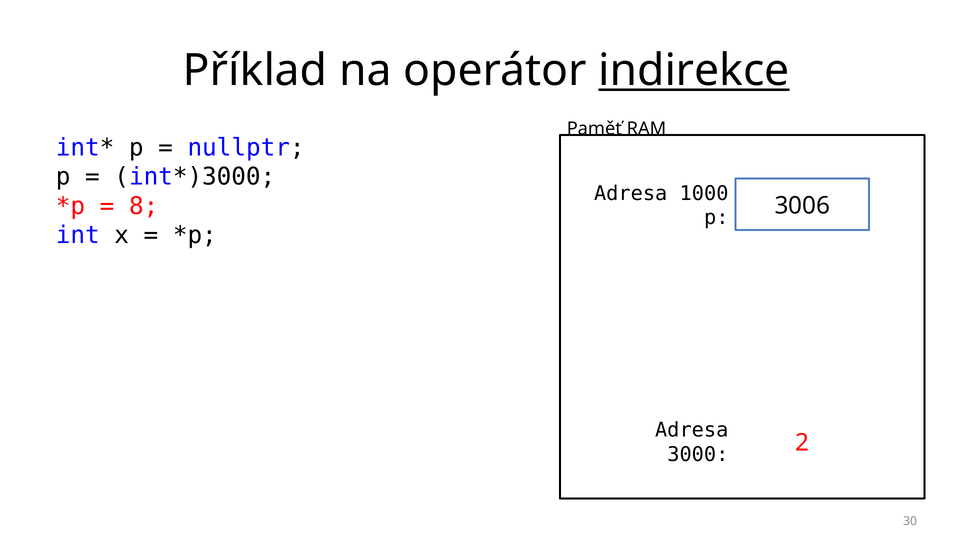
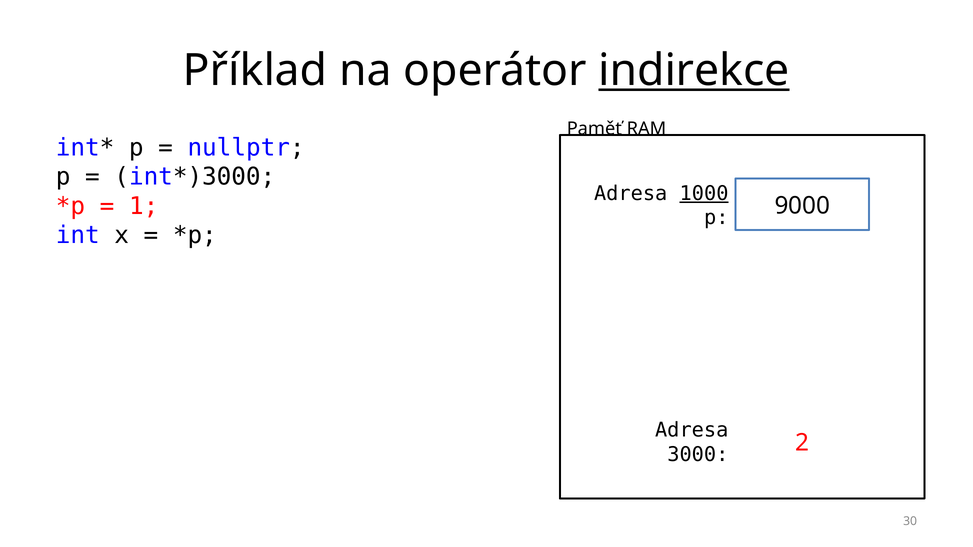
1000 underline: none -> present (704, 194)
8: 8 -> 1 (144, 206)
3006: 3006 -> 9000 (802, 206)
